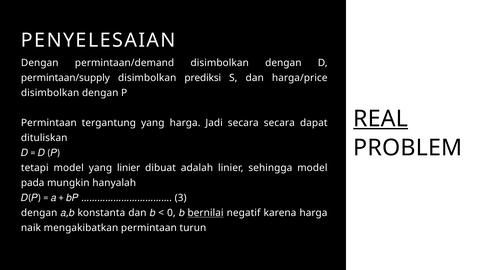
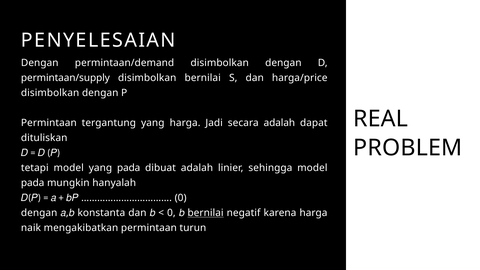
disimbolkan prediksi: prediksi -> bernilai (203, 78)
REAL underline: present -> none (381, 119)
secara secara: secara -> adalah (279, 123)
yang linier: linier -> pada (129, 168)
3: 3 -> 0 (181, 198)
